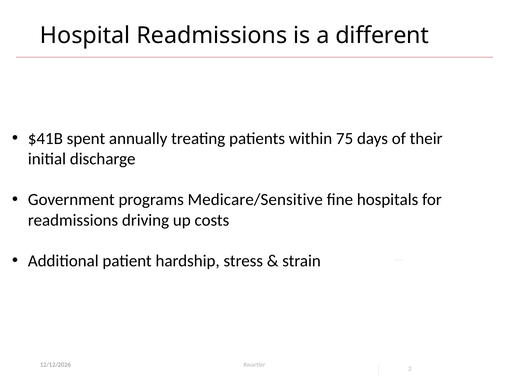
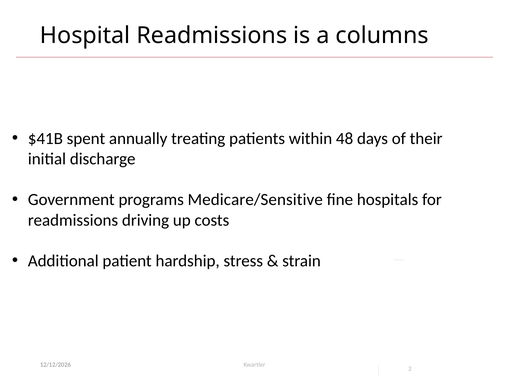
different: different -> columns (382, 35)
75: 75 -> 48 (345, 138)
